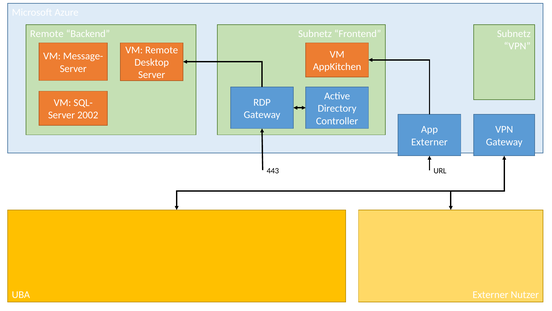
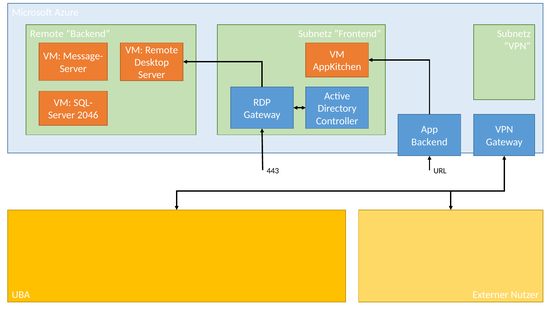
2002: 2002 -> 2046 (88, 115)
Externer: Externer -> Backend (429, 142)
